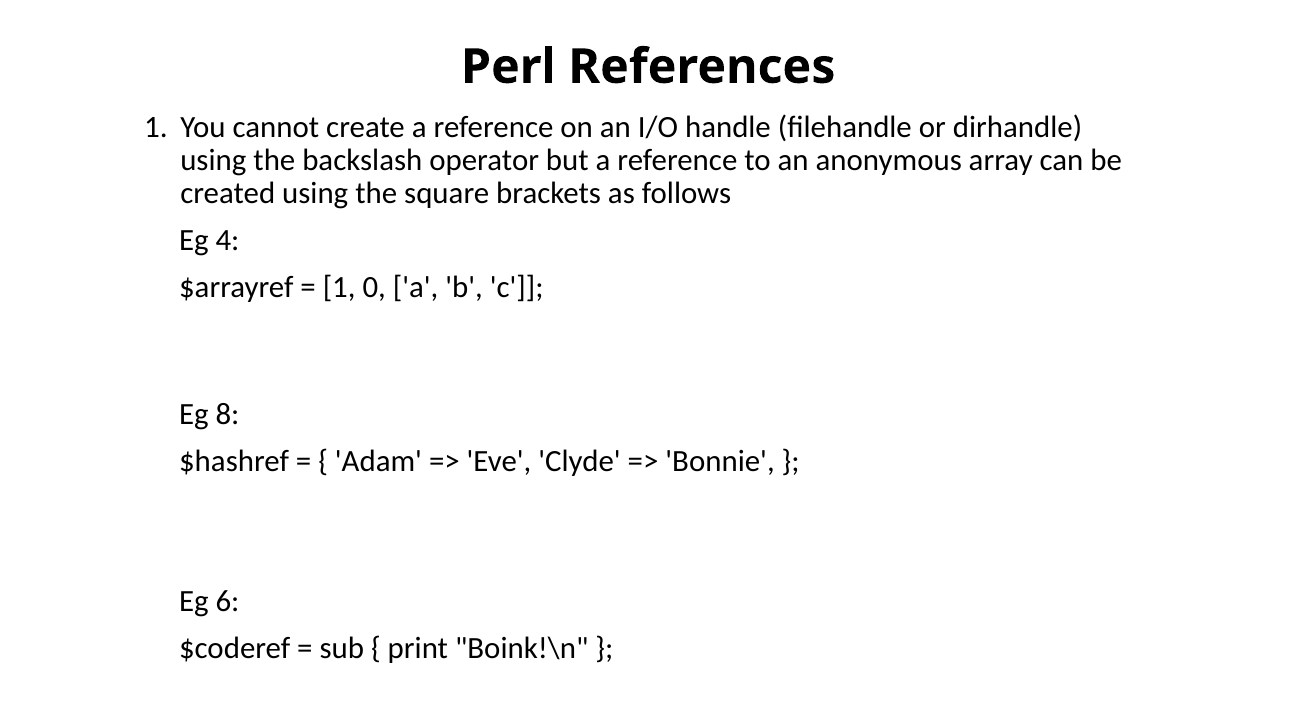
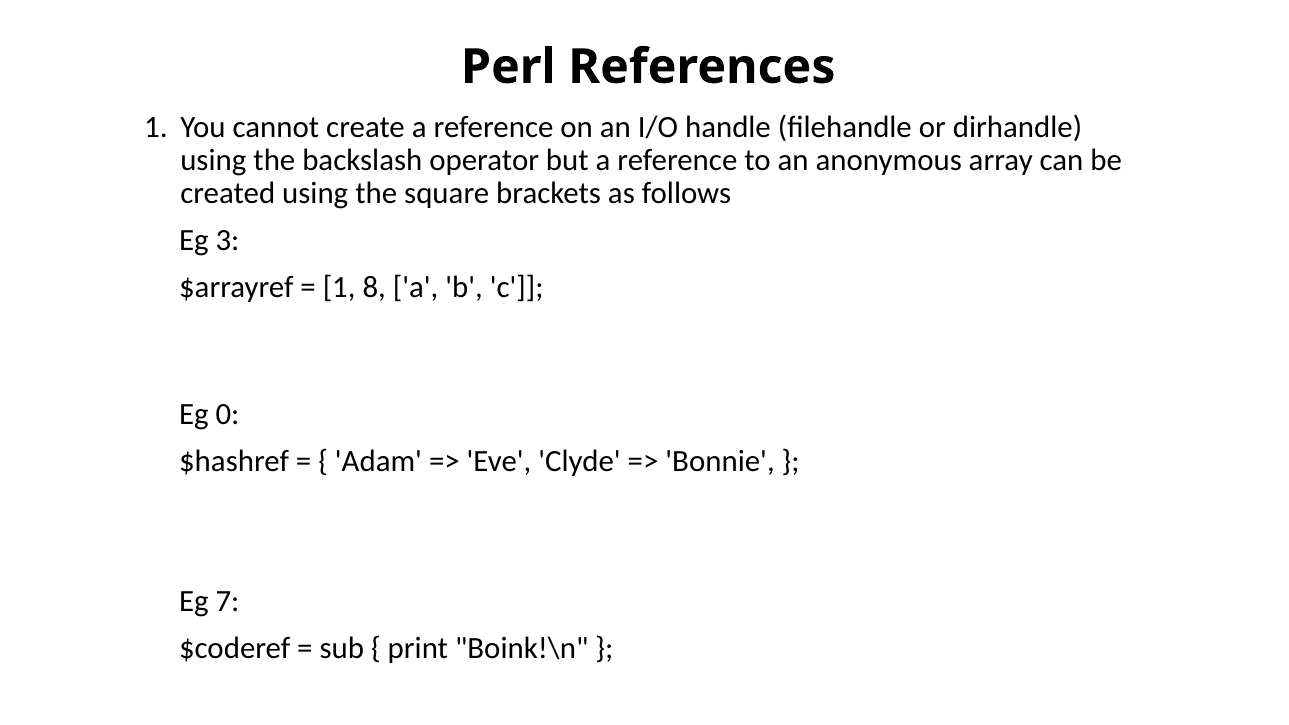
4: 4 -> 3 (228, 241)
0: 0 -> 8 (374, 287)
8: 8 -> 0 (228, 414)
6: 6 -> 7 (228, 601)
